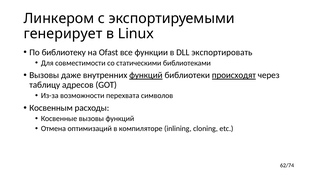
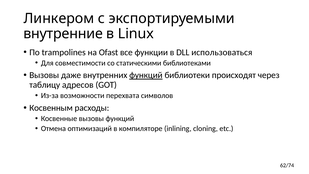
генерирует: генерирует -> внутренние (63, 34)
библиотеку: библиотеку -> trampolines (64, 52)
экспортировать: экспортировать -> использоваться (222, 52)
происходят underline: present -> none (234, 75)
